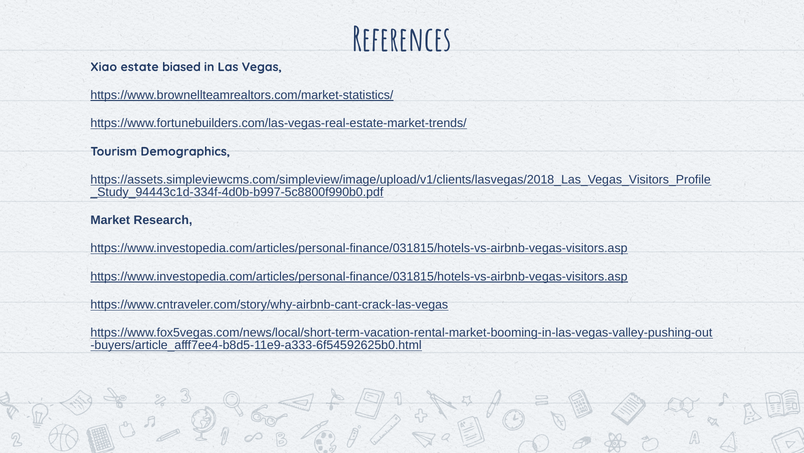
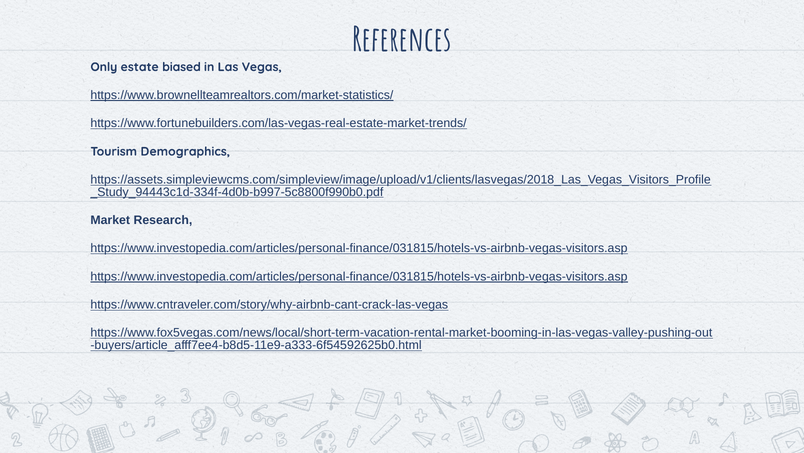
Xiao: Xiao -> Only (104, 67)
